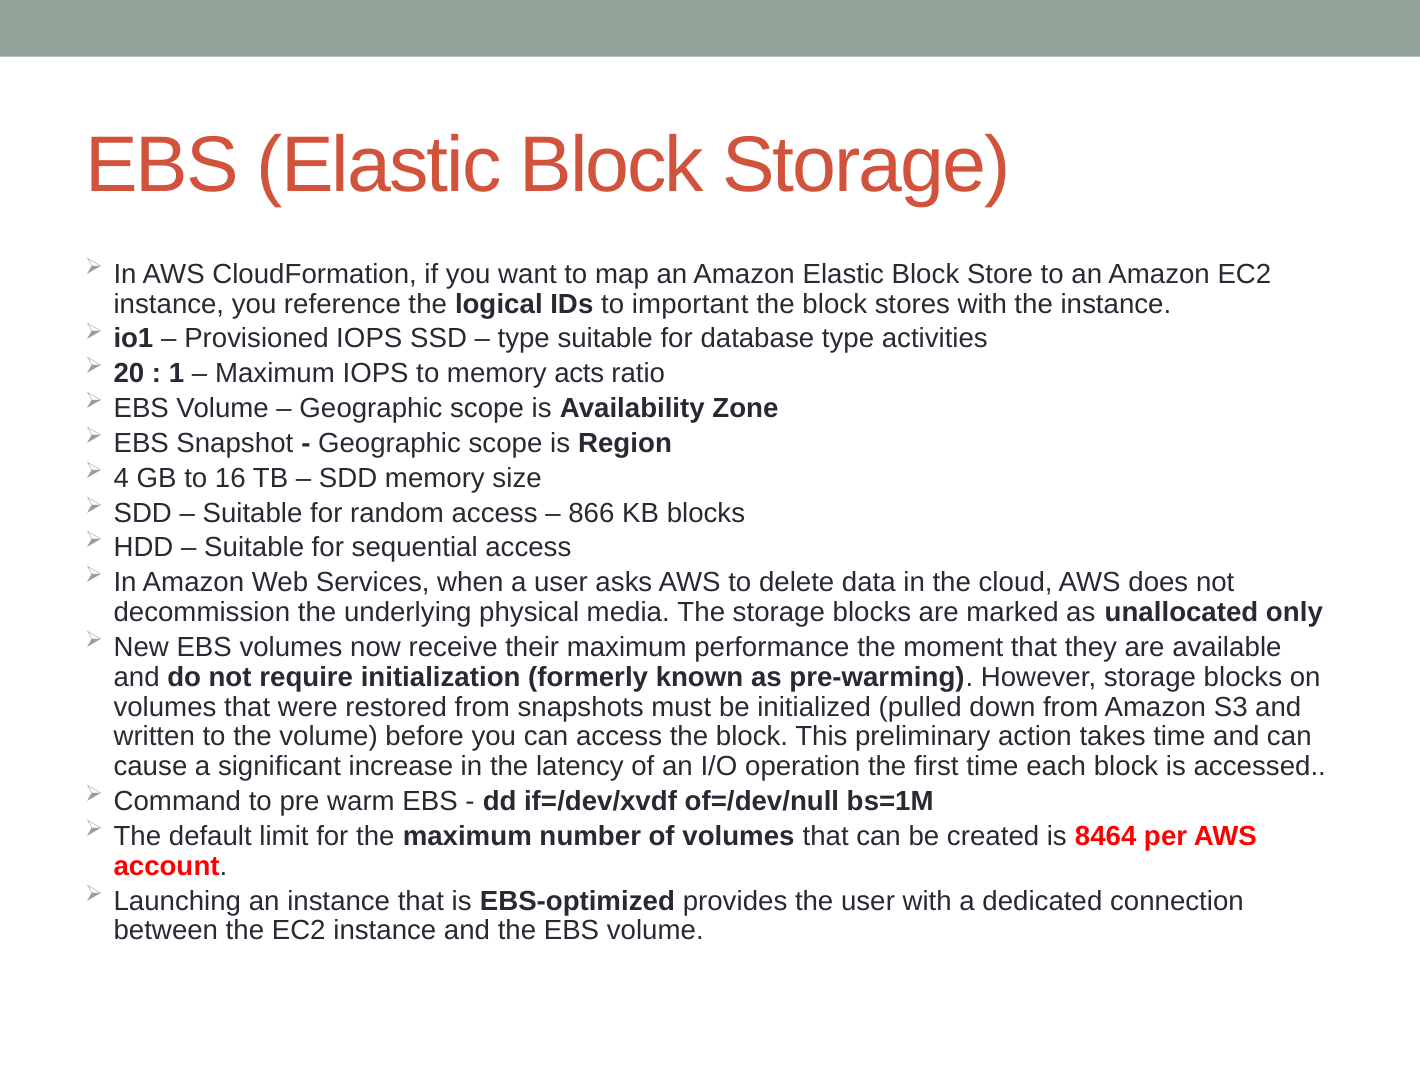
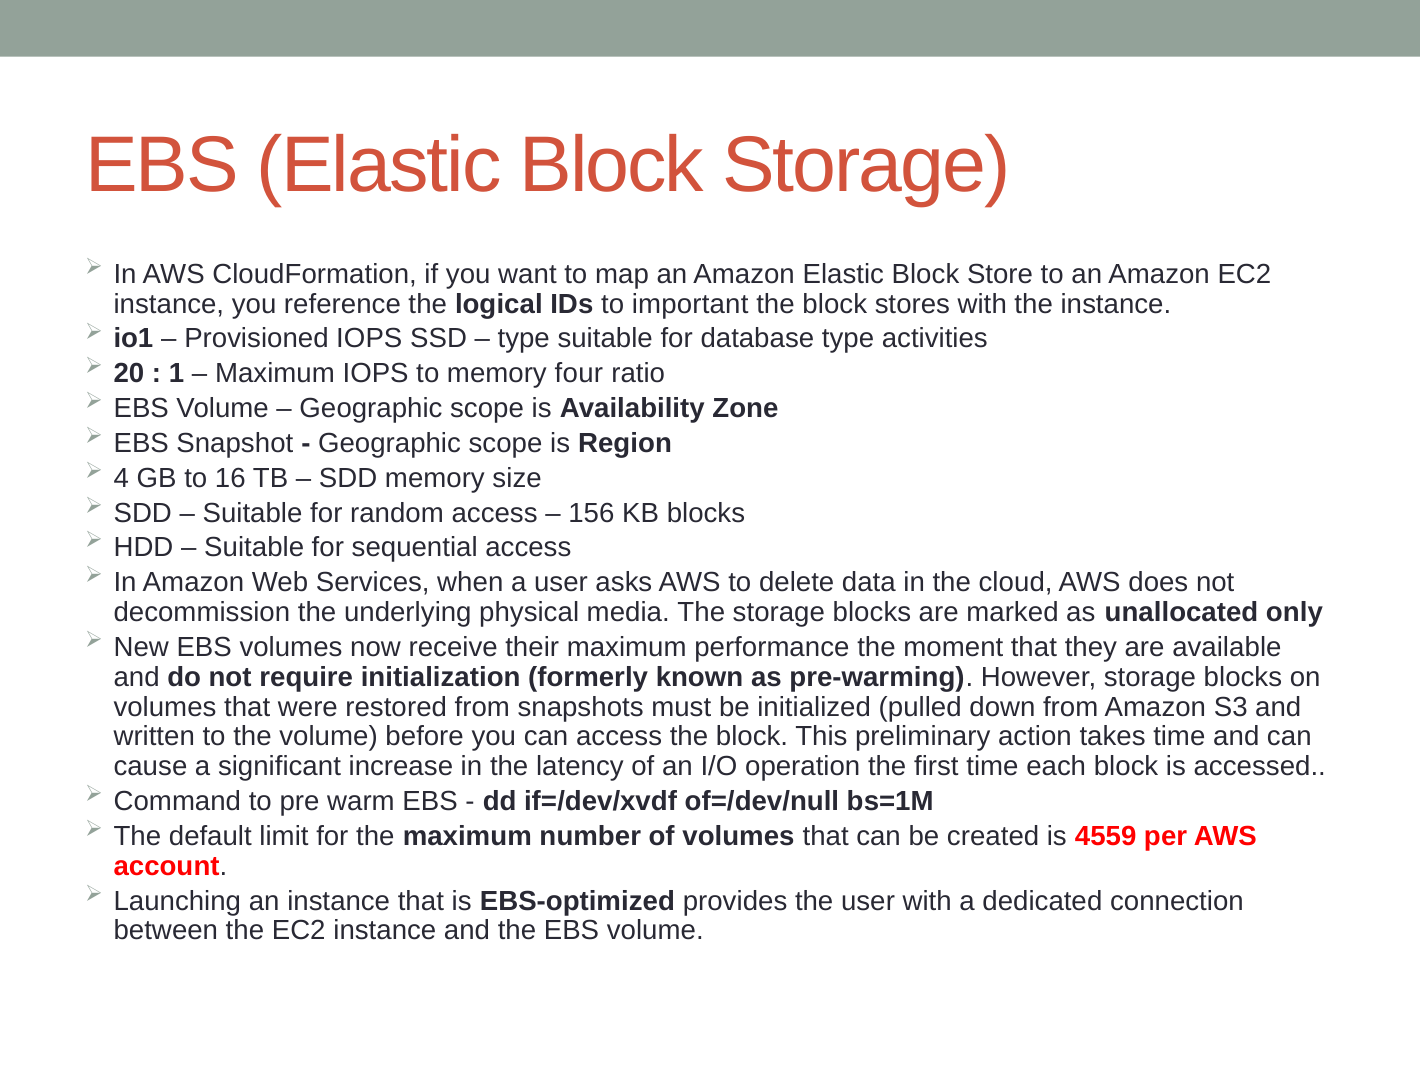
acts: acts -> four (579, 374)
866: 866 -> 156 (591, 513)
8464: 8464 -> 4559 (1106, 836)
